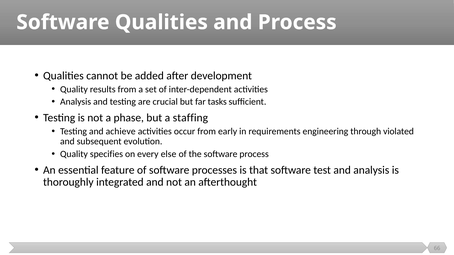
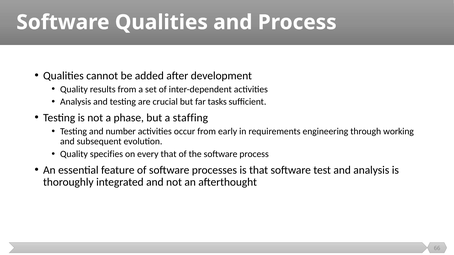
achieve: achieve -> number (121, 131)
violated: violated -> working (399, 131)
every else: else -> that (169, 154)
